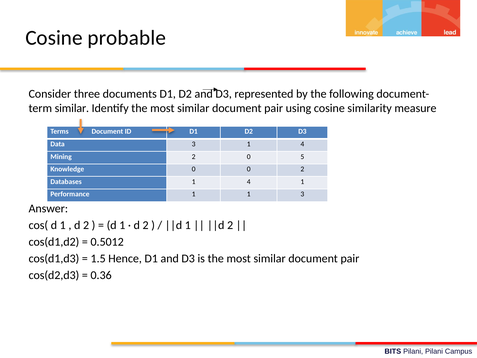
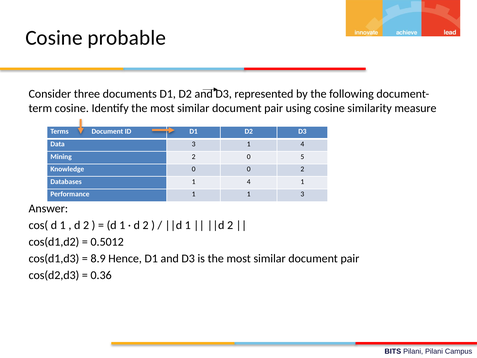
term similar: similar -> cosine (72, 108)
1.5: 1.5 -> 8.9 (98, 258)
